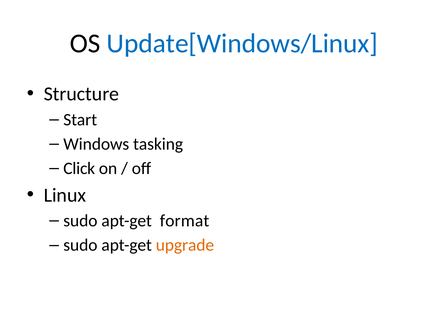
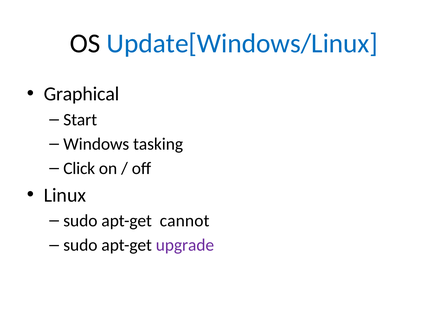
Structure: Structure -> Graphical (82, 94)
format: format -> cannot (185, 221)
upgrade colour: orange -> purple (185, 245)
